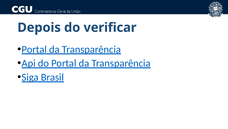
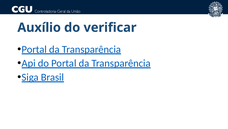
Depois: Depois -> Auxílio (39, 27)
